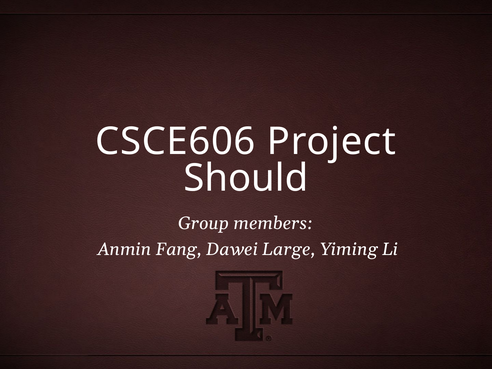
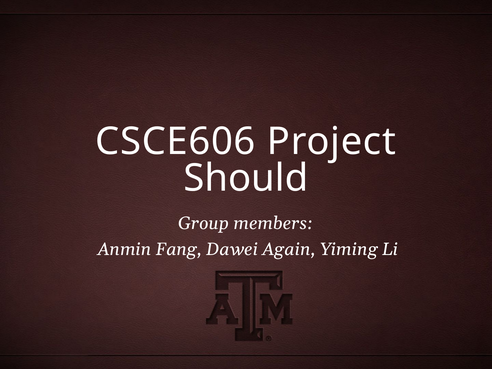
Large: Large -> Again (289, 249)
